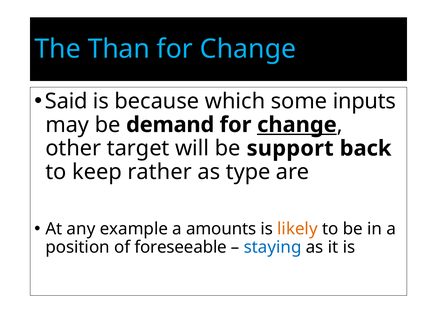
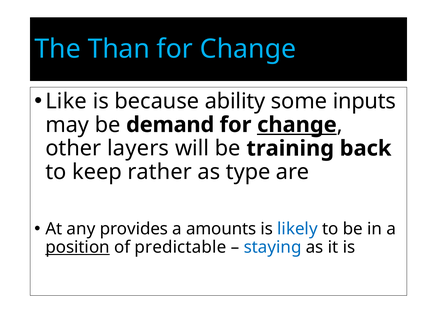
Said: Said -> Like (66, 101)
which: which -> ability (235, 101)
target: target -> layers (138, 148)
support: support -> training (290, 148)
example: example -> provides (134, 229)
likely colour: orange -> blue (297, 229)
position underline: none -> present (78, 247)
foreseeable: foreseeable -> predictable (180, 247)
